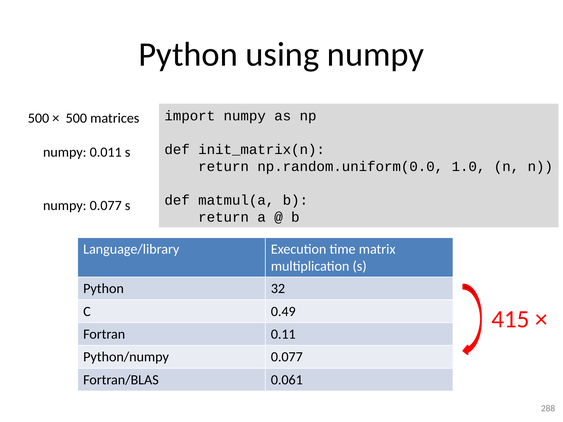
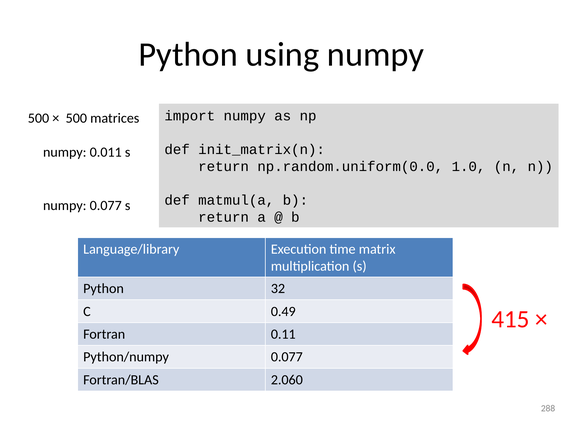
0.061: 0.061 -> 2.060 (287, 380)
